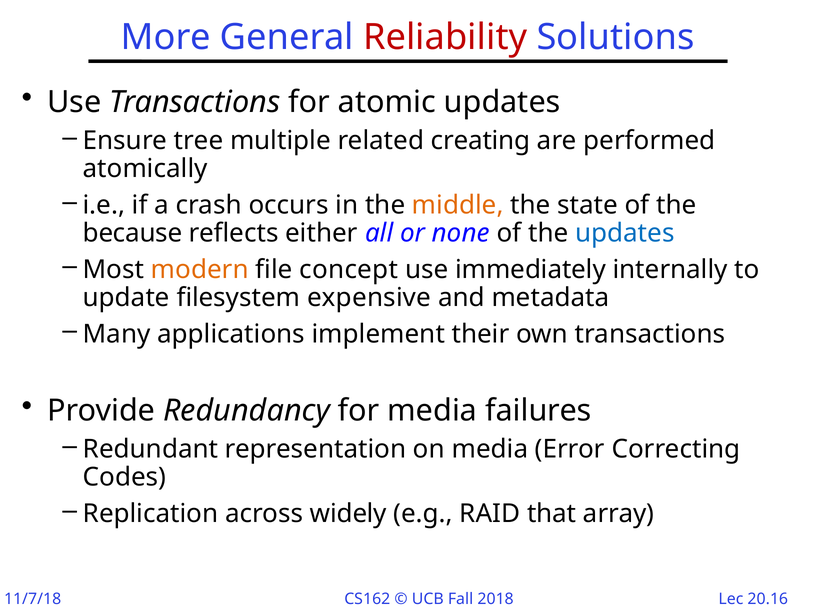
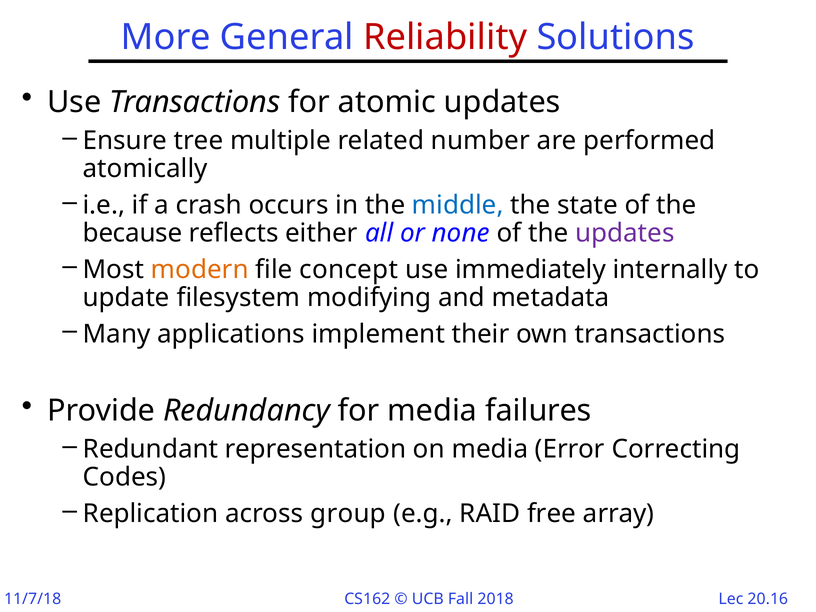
creating: creating -> number (480, 141)
middle colour: orange -> blue (458, 205)
updates colour: blue -> purple (625, 233)
expensive: expensive -> modifying (369, 298)
widely: widely -> group (348, 514)
that: that -> free (552, 514)
